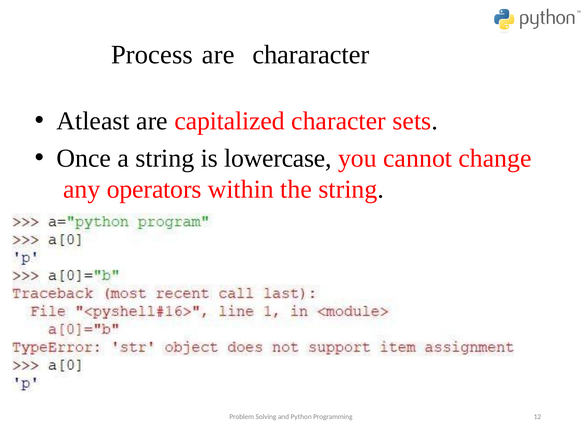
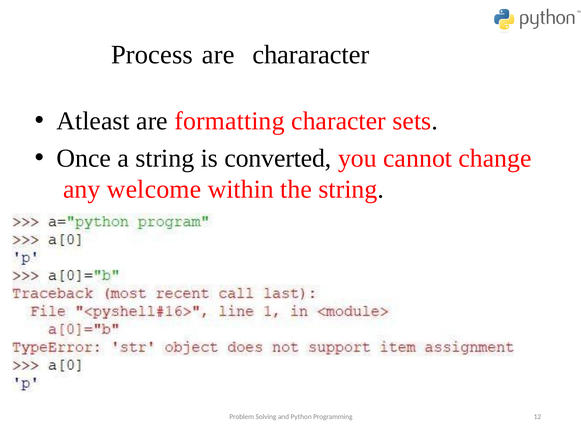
capitalized: capitalized -> formatting (230, 121)
lowercase: lowercase -> converted (278, 158)
operators: operators -> welcome (154, 189)
